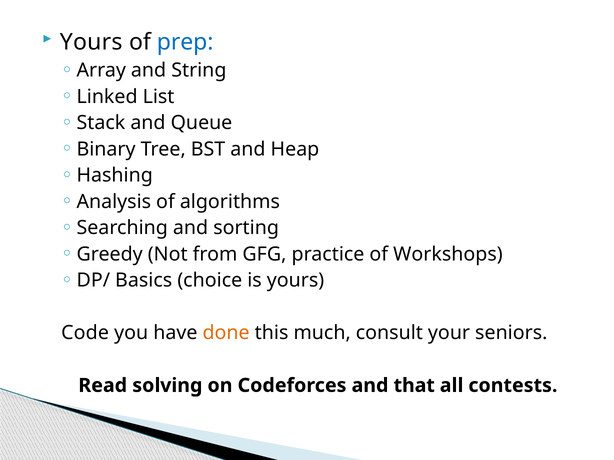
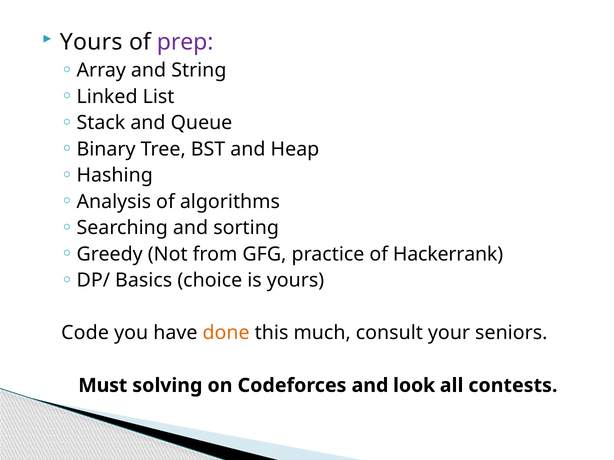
prep colour: blue -> purple (185, 42)
Workshops: Workshops -> Hackerrank (448, 254)
Read: Read -> Must (103, 386)
that: that -> look (414, 386)
